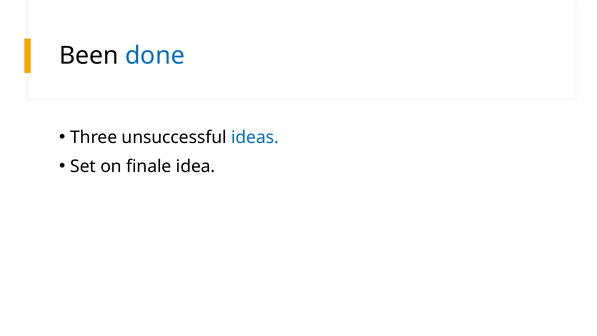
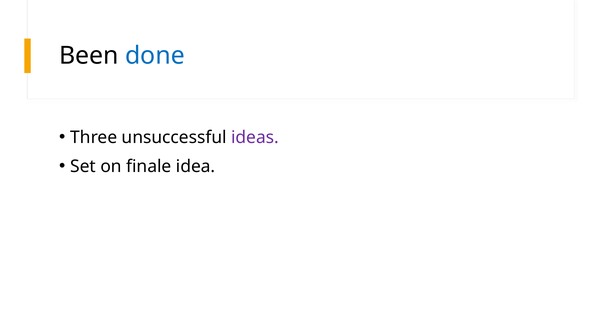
ideas colour: blue -> purple (255, 137)
